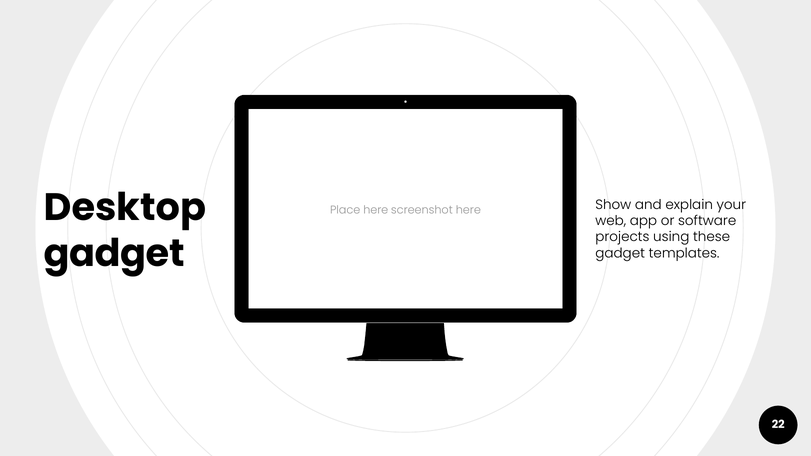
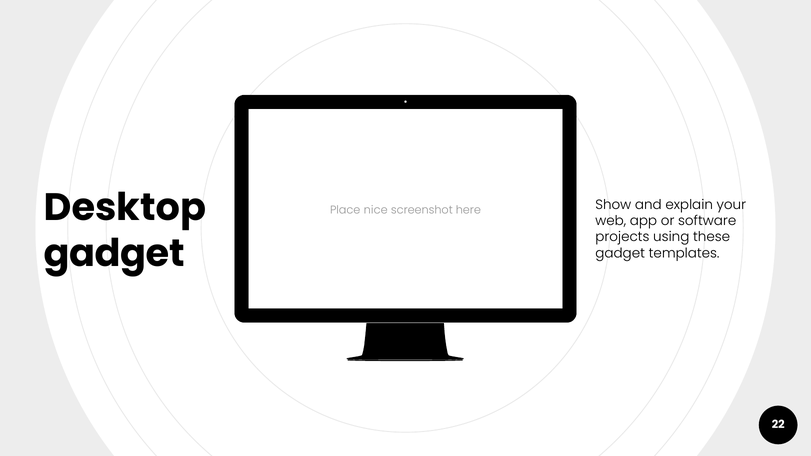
Place here: here -> nice (376, 210)
